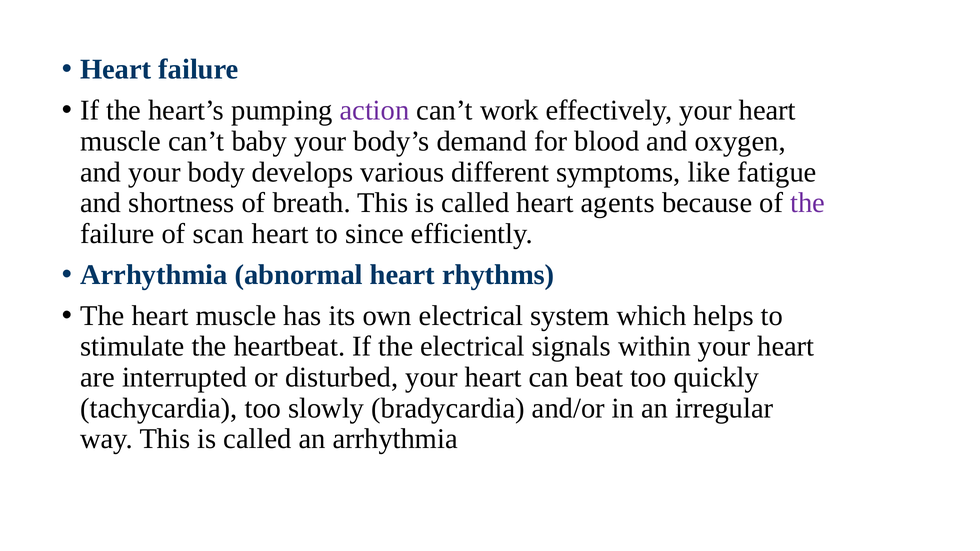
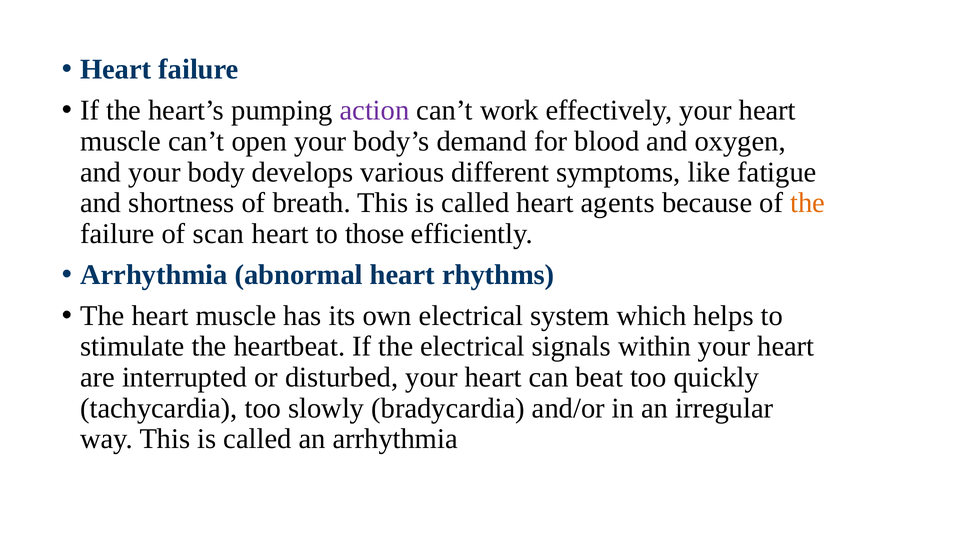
baby: baby -> open (259, 141)
the colour: purple -> orange (808, 203)
since: since -> those (375, 234)
